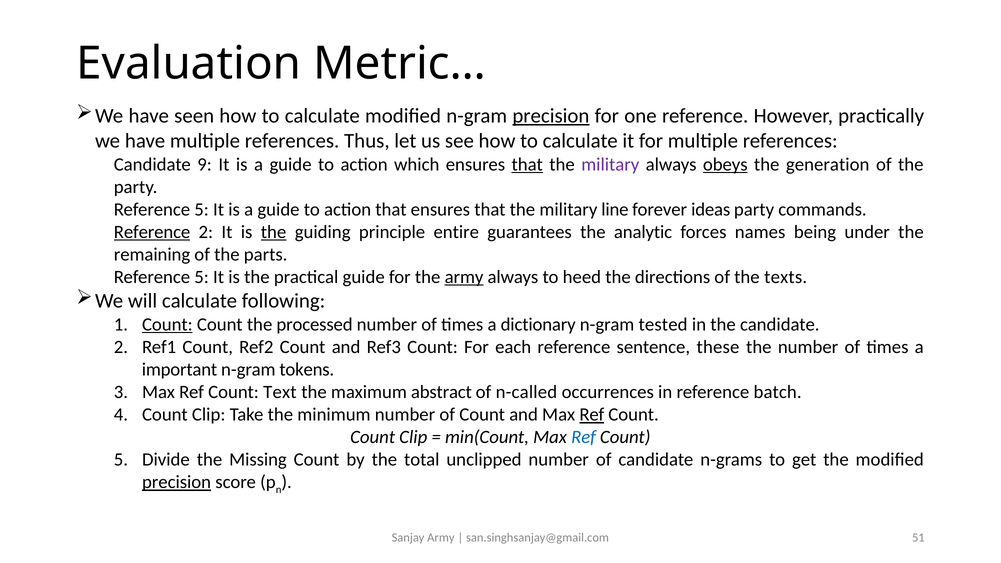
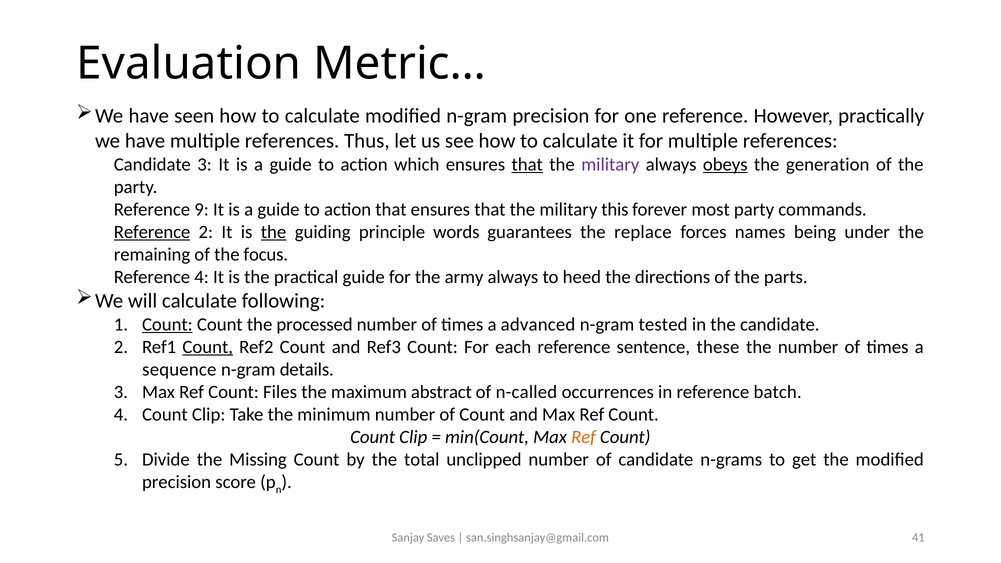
precision underline: present -> none (551, 116)
Candidate 9: 9 -> 3 (205, 164)
5: 5 -> 9 (202, 209)
line: line -> this (615, 209)
ideas: ideas -> most (711, 209)
entire: entire -> words (456, 232)
analytic: analytic -> replace (643, 232)
parts: parts -> focus (266, 254)
5: 5 -> 4 (202, 277)
army underline: present -> none (464, 277)
texts: texts -> parts (786, 277)
dictionary: dictionary -> advanced (538, 325)
Count underline: none -> present (208, 347)
important: important -> sequence (179, 370)
tokens: tokens -> details (307, 370)
Text: Text -> Files (280, 392)
Ref underline: present -> none (592, 415)
Ref colour: blue -> orange (584, 437)
precision underline: present -> none (177, 482)
Sanjay Army: Army -> Saves (441, 538)
51: 51 -> 41 (918, 538)
